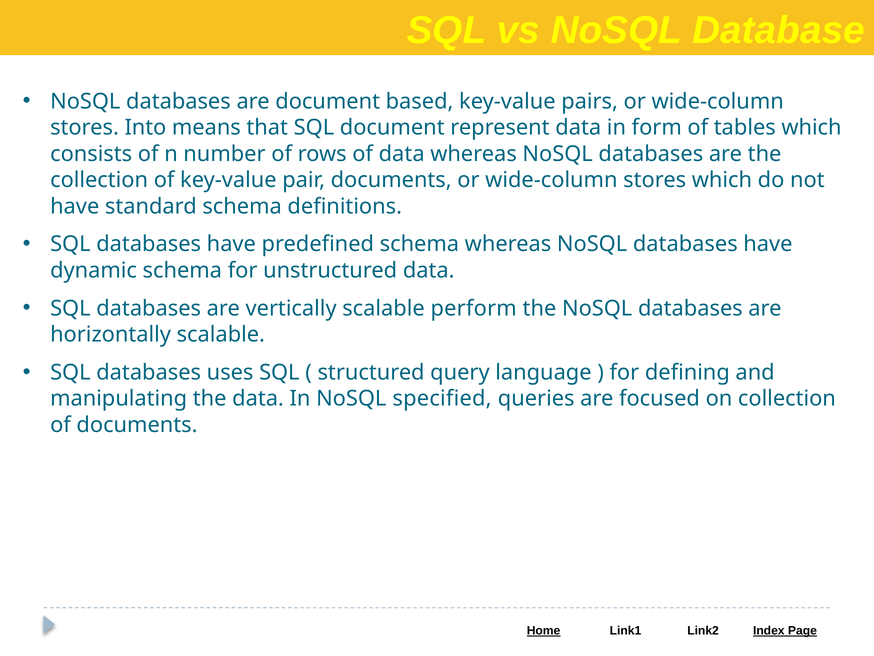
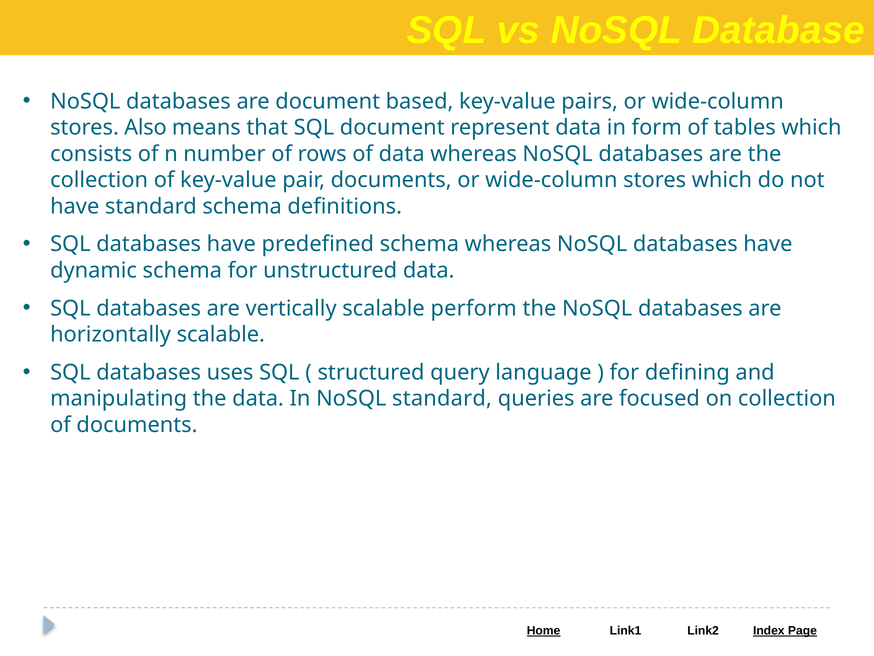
Into: Into -> Also (146, 128)
NoSQL specified: specified -> standard (442, 398)
